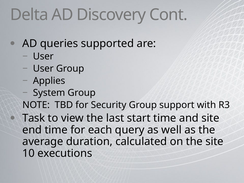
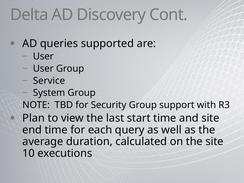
Applies: Applies -> Service (49, 81)
Task: Task -> Plan (34, 118)
